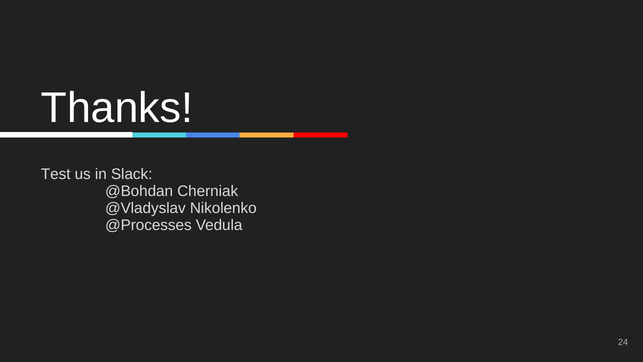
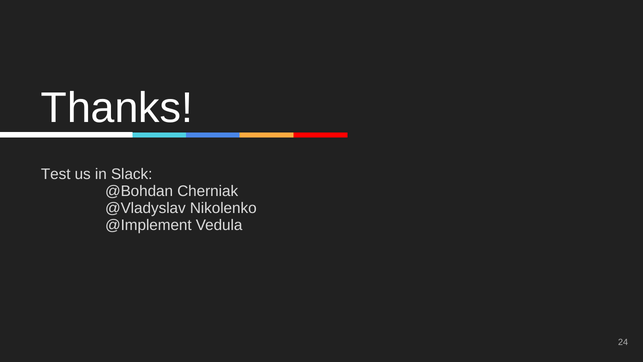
@Processes: @Processes -> @Implement (148, 225)
